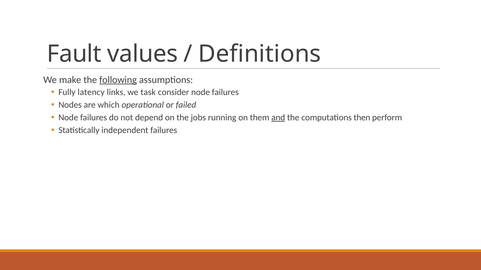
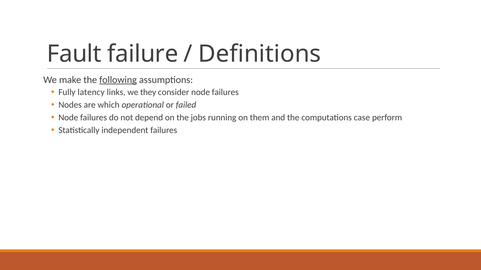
values: values -> failure (143, 54)
task: task -> they (148, 92)
and underline: present -> none (278, 118)
then: then -> case (362, 118)
